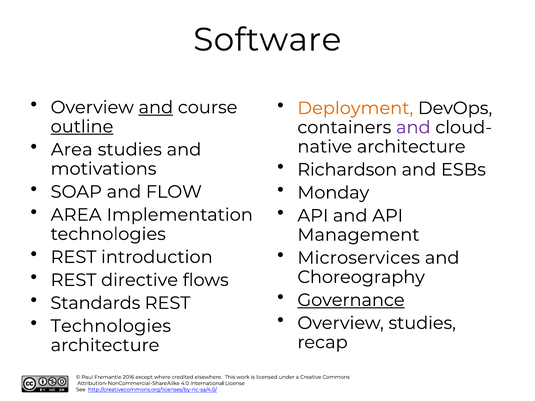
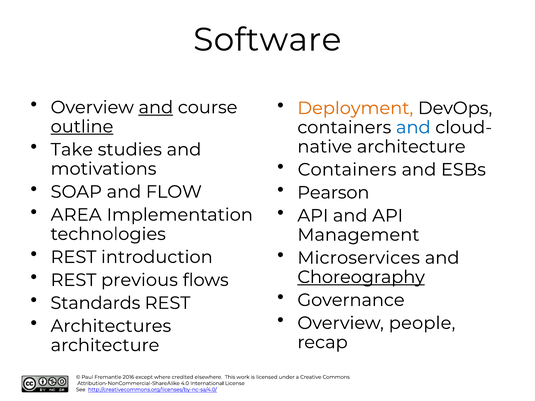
and colour: purple -> blue (413, 128)
Area: Area -> Take (72, 150)
Richardson: Richardson -> Containers (347, 170)
Monday: Monday -> Pearson (333, 193)
directive: directive -> previous (139, 280)
Choreography underline: none -> present (361, 277)
Governance underline: present -> none (351, 300)
Overview studies: studies -> people (422, 323)
Technologies: Technologies -> Architectures (111, 326)
